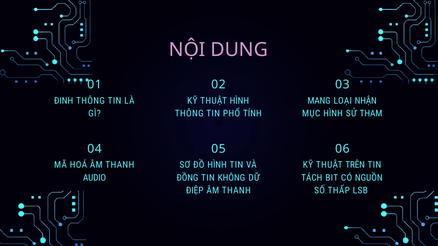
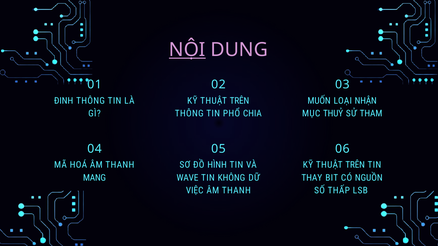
NỘI underline: none -> present (187, 50)
HÌNH: HÌNH -> TRÊN (239, 101)
MANG: MANG -> MUỐN (319, 101)
TÍNH: TÍNH -> CHIA (252, 114)
MỤC HÌNH: HÌNH -> THUỶ (333, 114)
AUDIO: AUDIO -> MANG (95, 178)
ĐỒNG: ĐỒNG -> WAVE (187, 178)
TÁCH: TÁCH -> THAY (312, 178)
ĐIỆP: ĐIỆP -> VIỆC (195, 191)
